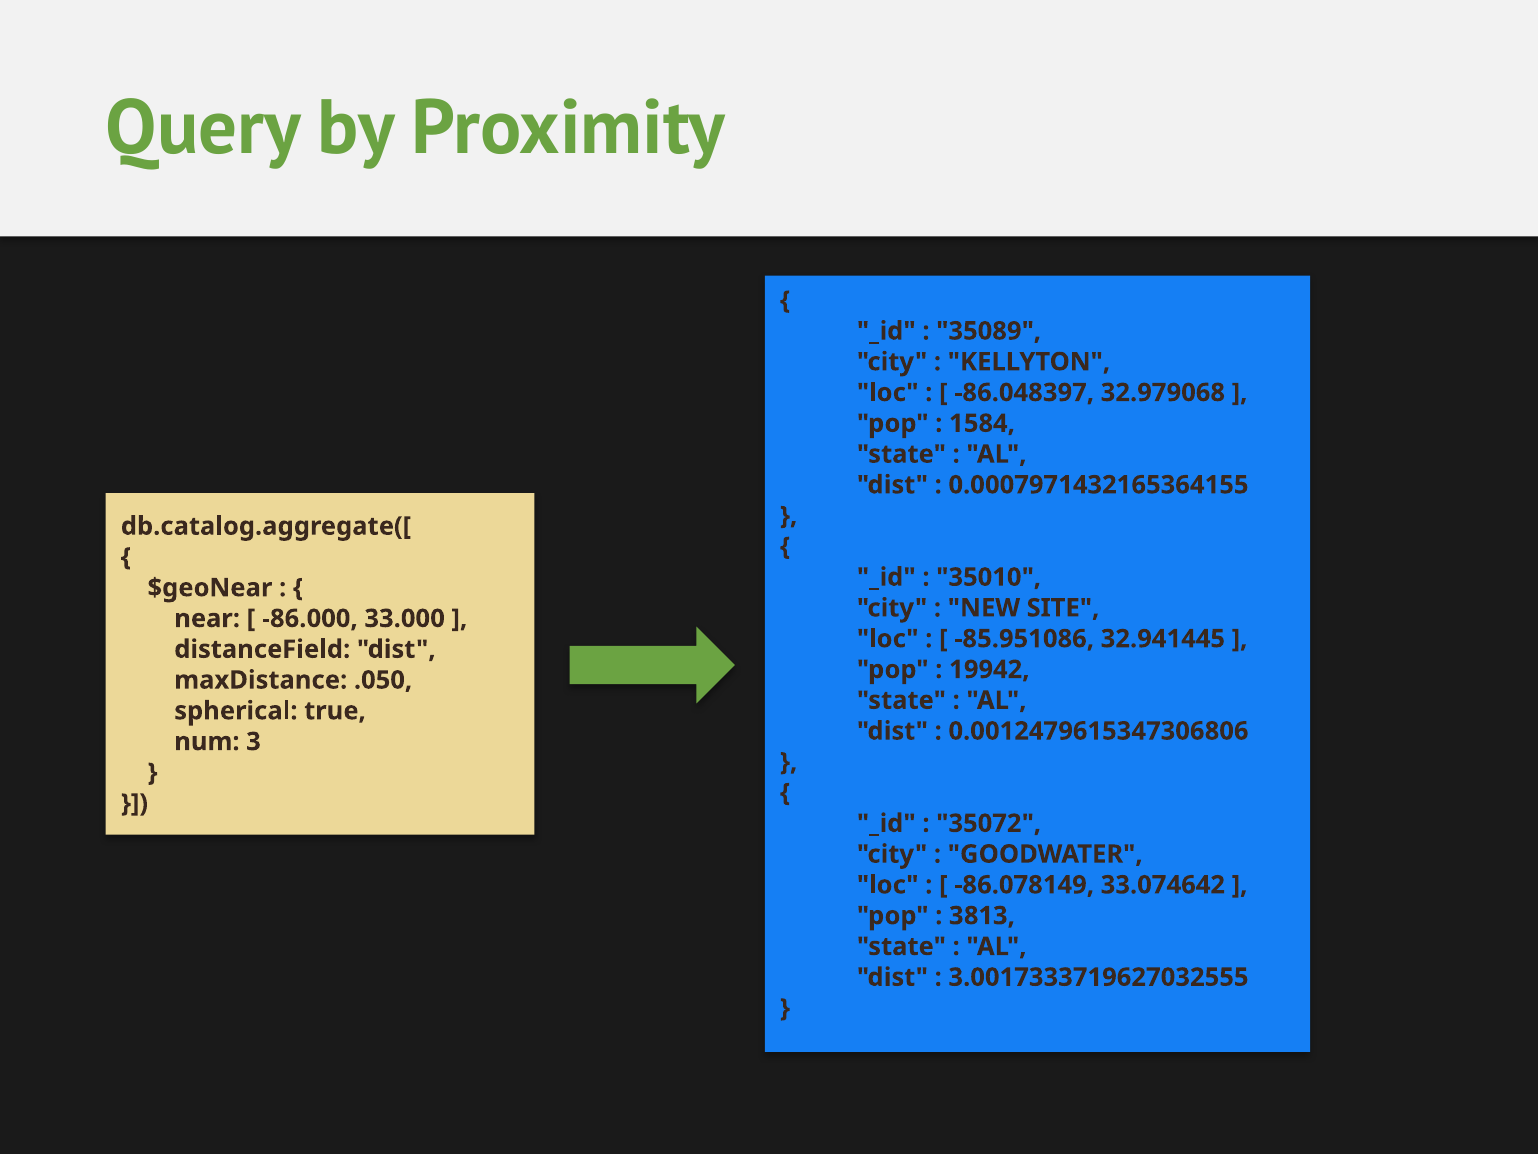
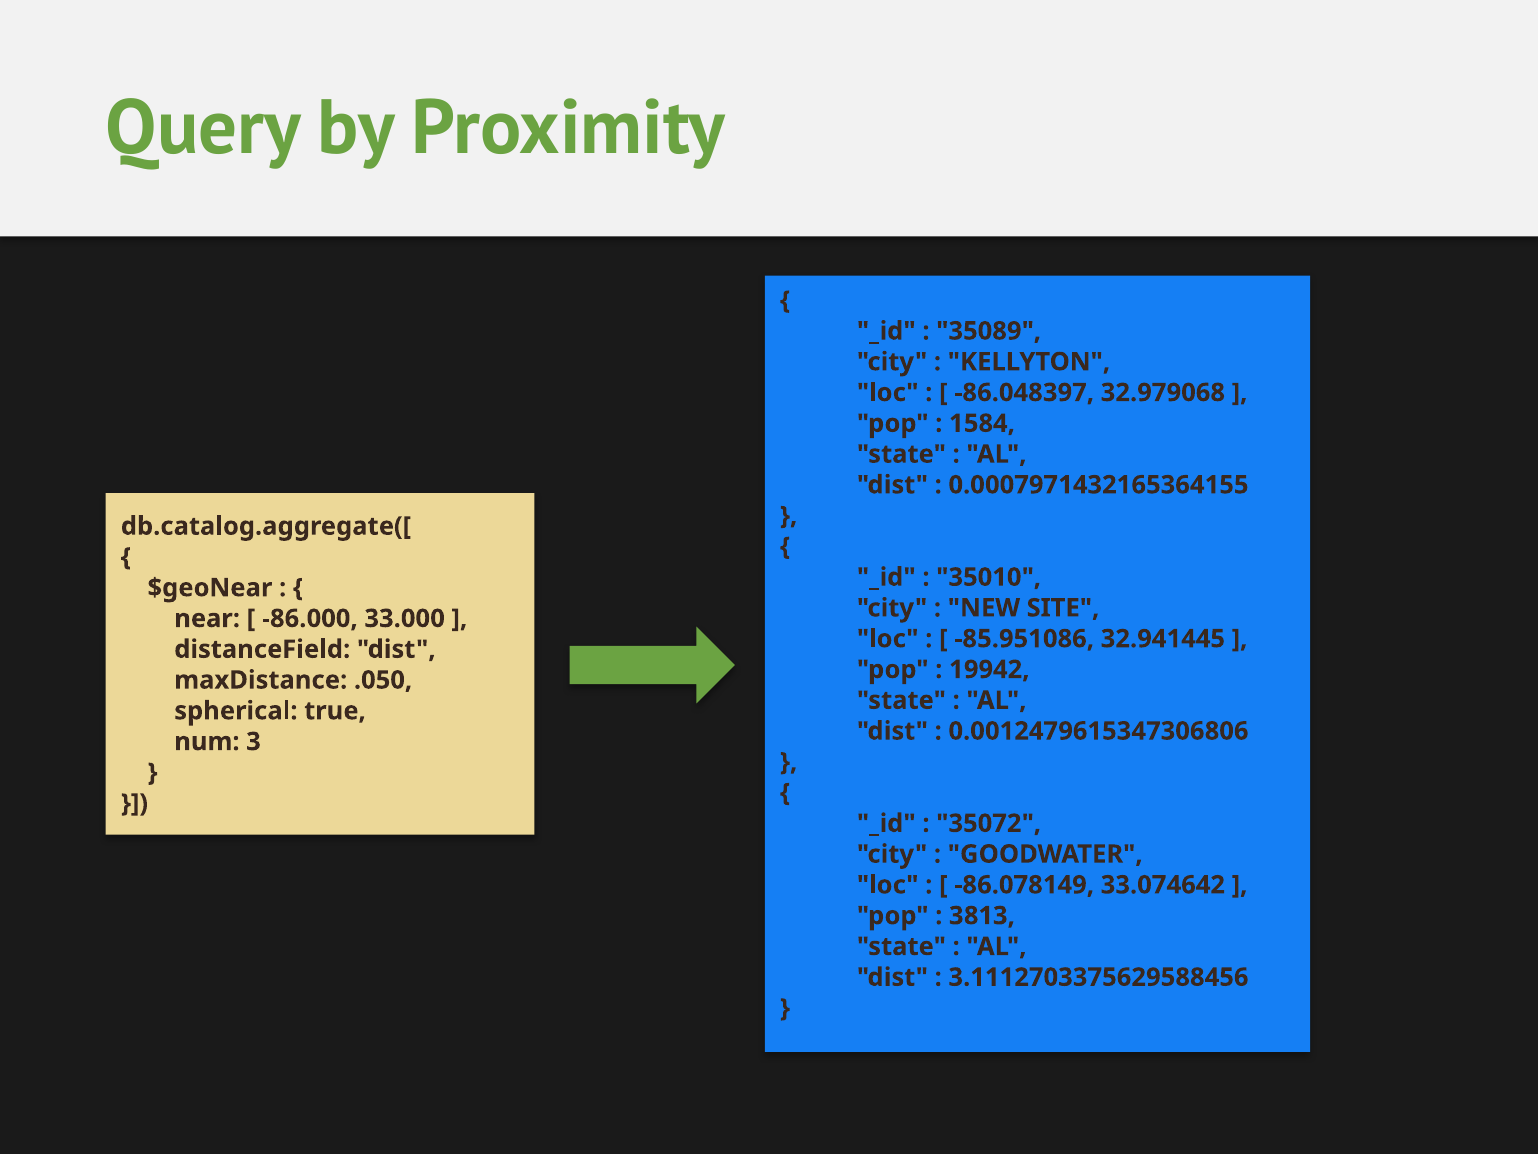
3.0017333719627032555: 3.0017333719627032555 -> 3.1112703375629588456 (1099, 977)
